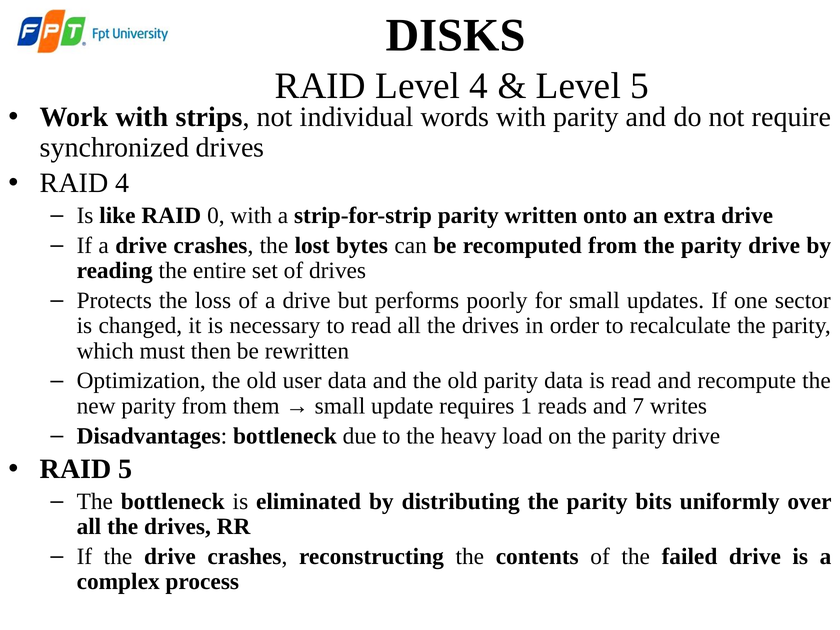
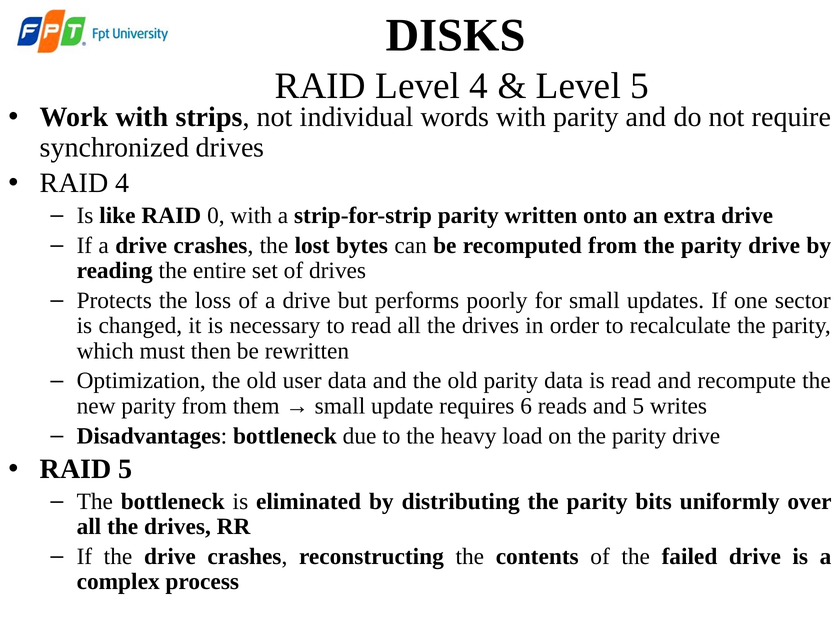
1: 1 -> 6 (526, 406)
and 7: 7 -> 5 (638, 406)
